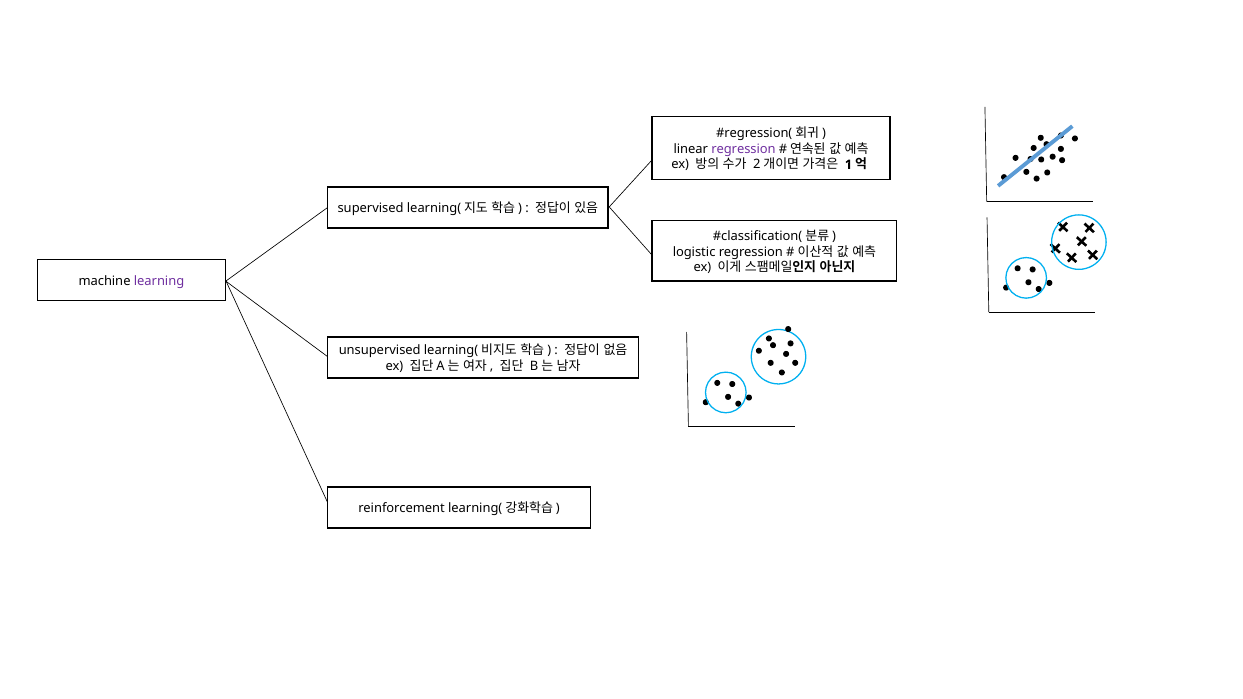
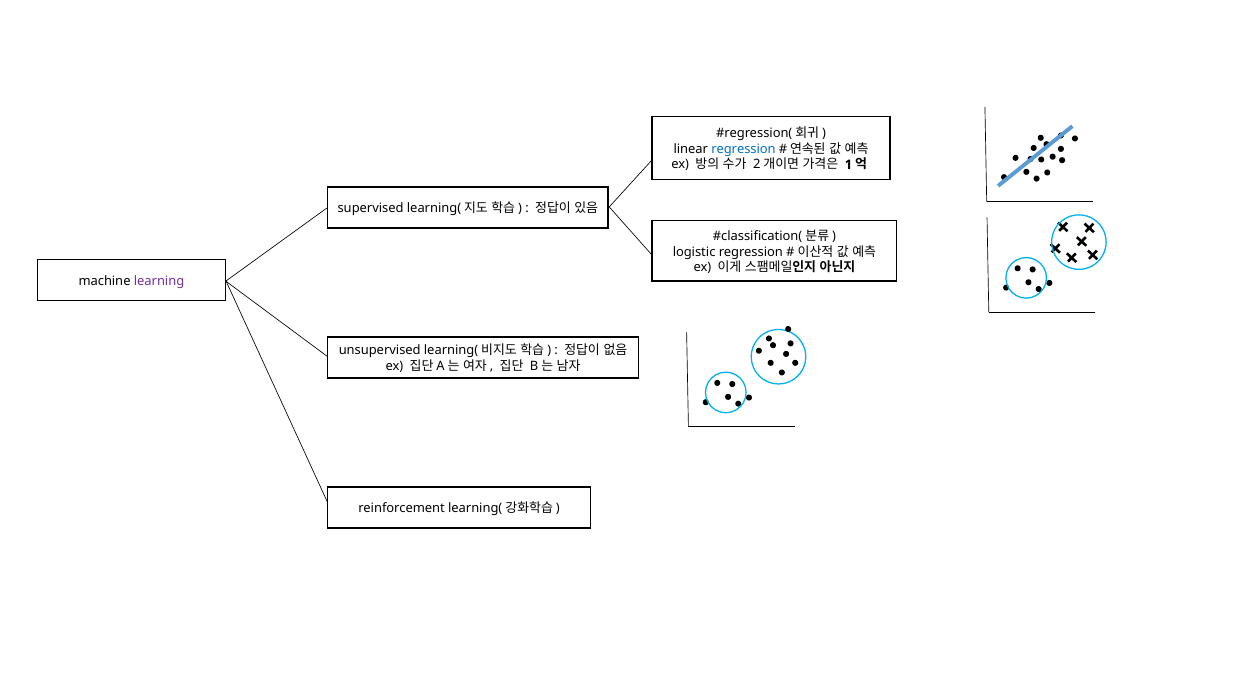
regression colour: purple -> blue (743, 149)
